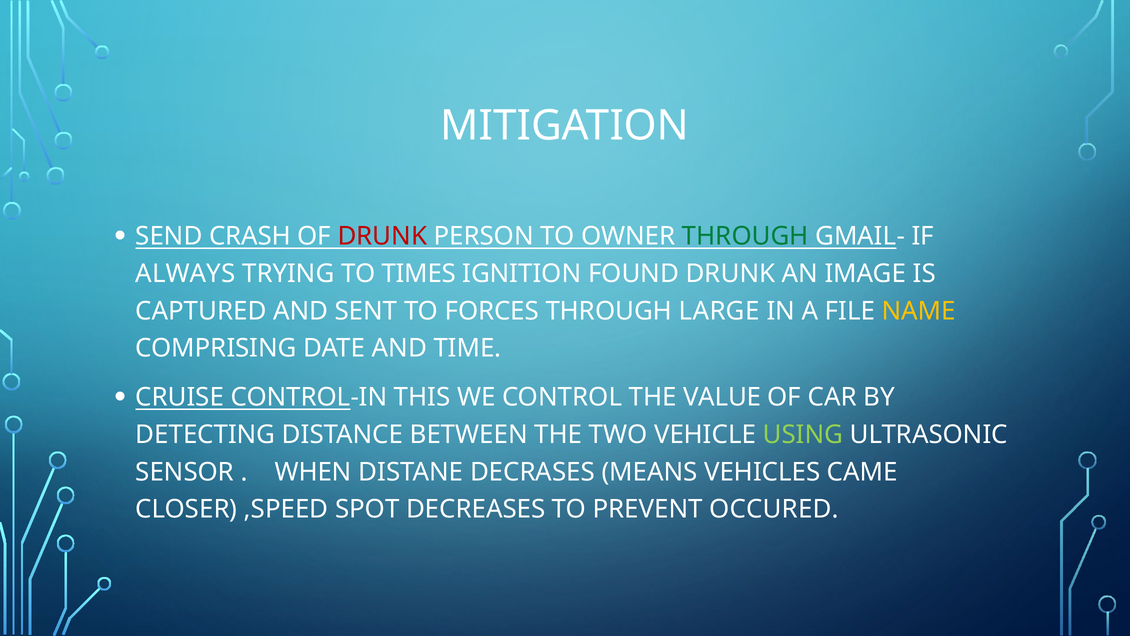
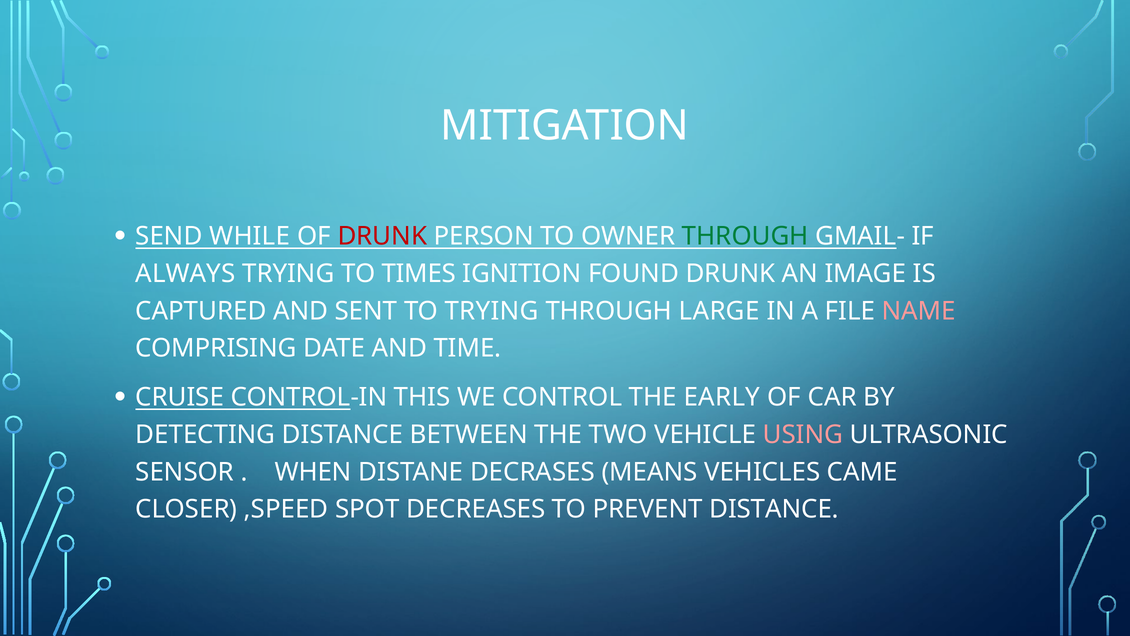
CRASH: CRASH -> WHILE (250, 236)
TO FORCES: FORCES -> TRYING (492, 311)
NAME colour: yellow -> pink (919, 311)
VALUE: VALUE -> EARLY (722, 397)
USING colour: light green -> pink (803, 434)
PREVENT OCCURED: OCCURED -> DISTANCE (774, 509)
